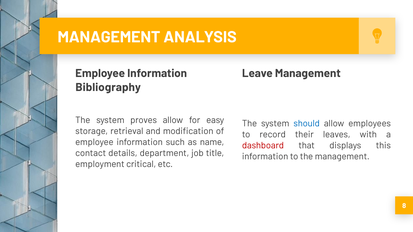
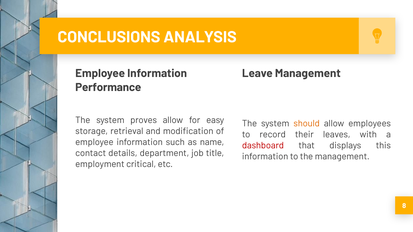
MANAGEMENT: MANAGEMENT -> CONCLUSIONS (109, 37)
Bibliography: Bibliography -> Performance (108, 87)
should colour: blue -> orange (307, 124)
